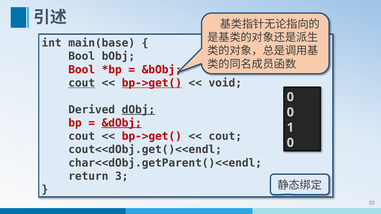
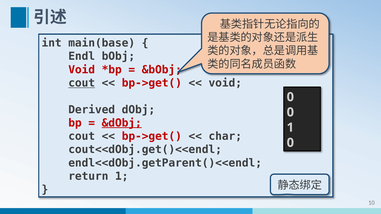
Bool: Bool -> Endl (82, 56)
Bool: Bool -> Void (82, 70)
bp->get( underline: present -> none (152, 83)
dObj underline: present -> none (138, 110)
cout: cout -> char (225, 136)
char<<dObj.getParent()<<endl: char<<dObj.getParent()<<endl -> endl<<dObj.getParent()<<endl (165, 163)
return 3: 3 -> 1 (122, 177)
